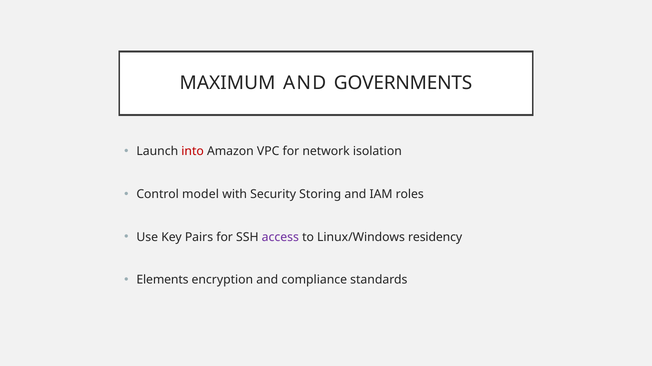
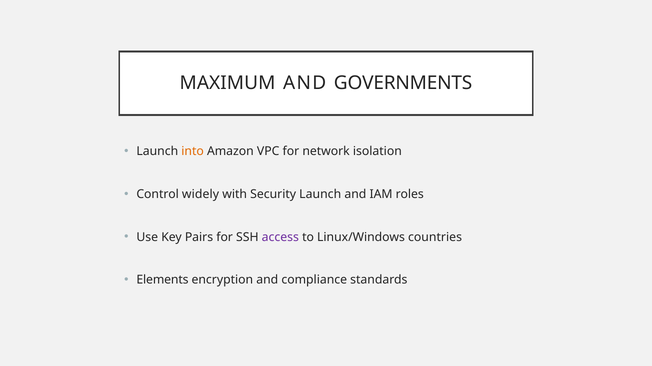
into colour: red -> orange (193, 152)
model: model -> widely (200, 195)
Security Storing: Storing -> Launch (320, 195)
residency: residency -> countries (435, 238)
